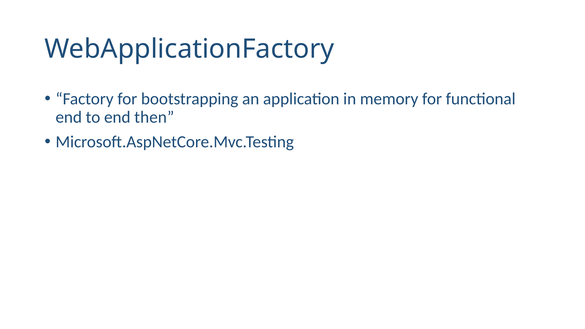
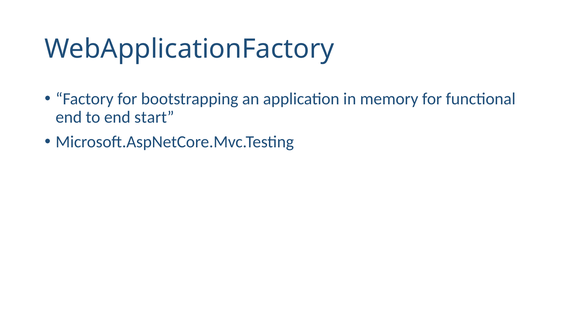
then: then -> start (154, 117)
